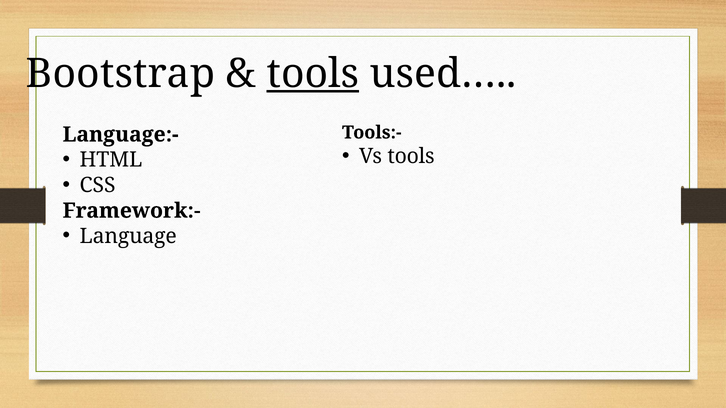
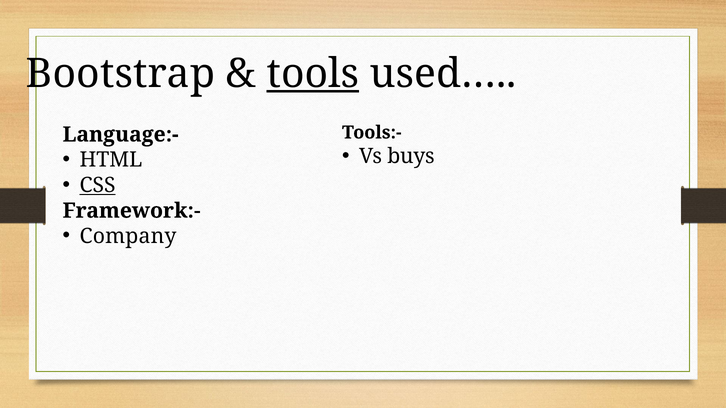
Vs tools: tools -> buys (411, 156)
CSS underline: none -> present (98, 185)
Language: Language -> Company (128, 236)
